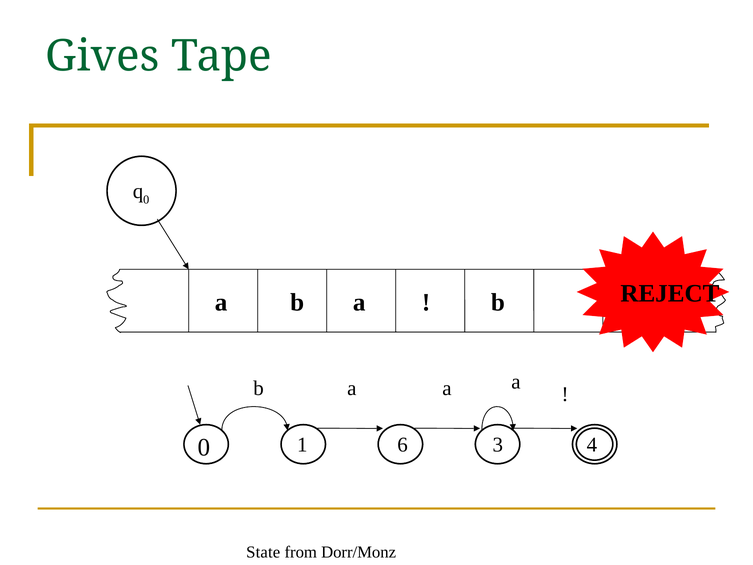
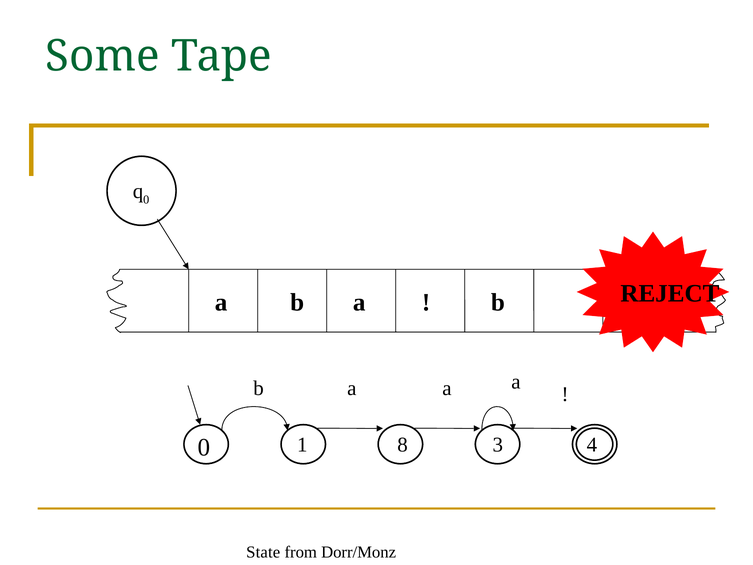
Gives: Gives -> Some (102, 56)
6: 6 -> 8 (403, 444)
